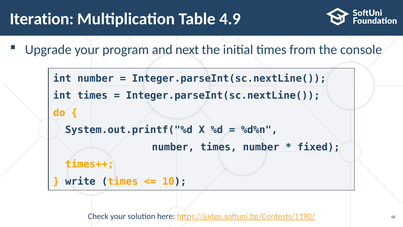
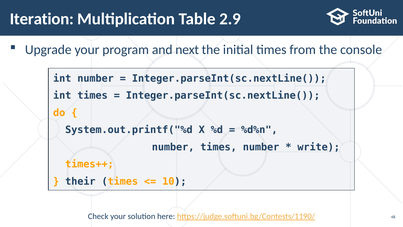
4.9: 4.9 -> 2.9 (230, 19)
fixed: fixed -> write (319, 147)
write: write -> their (80, 181)
